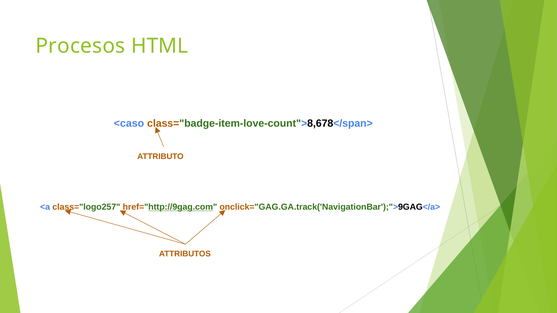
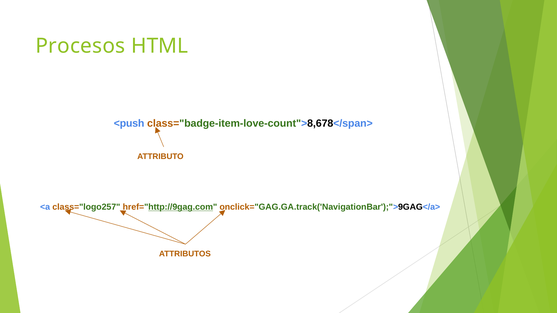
<caso: <caso -> <push (129, 123)
